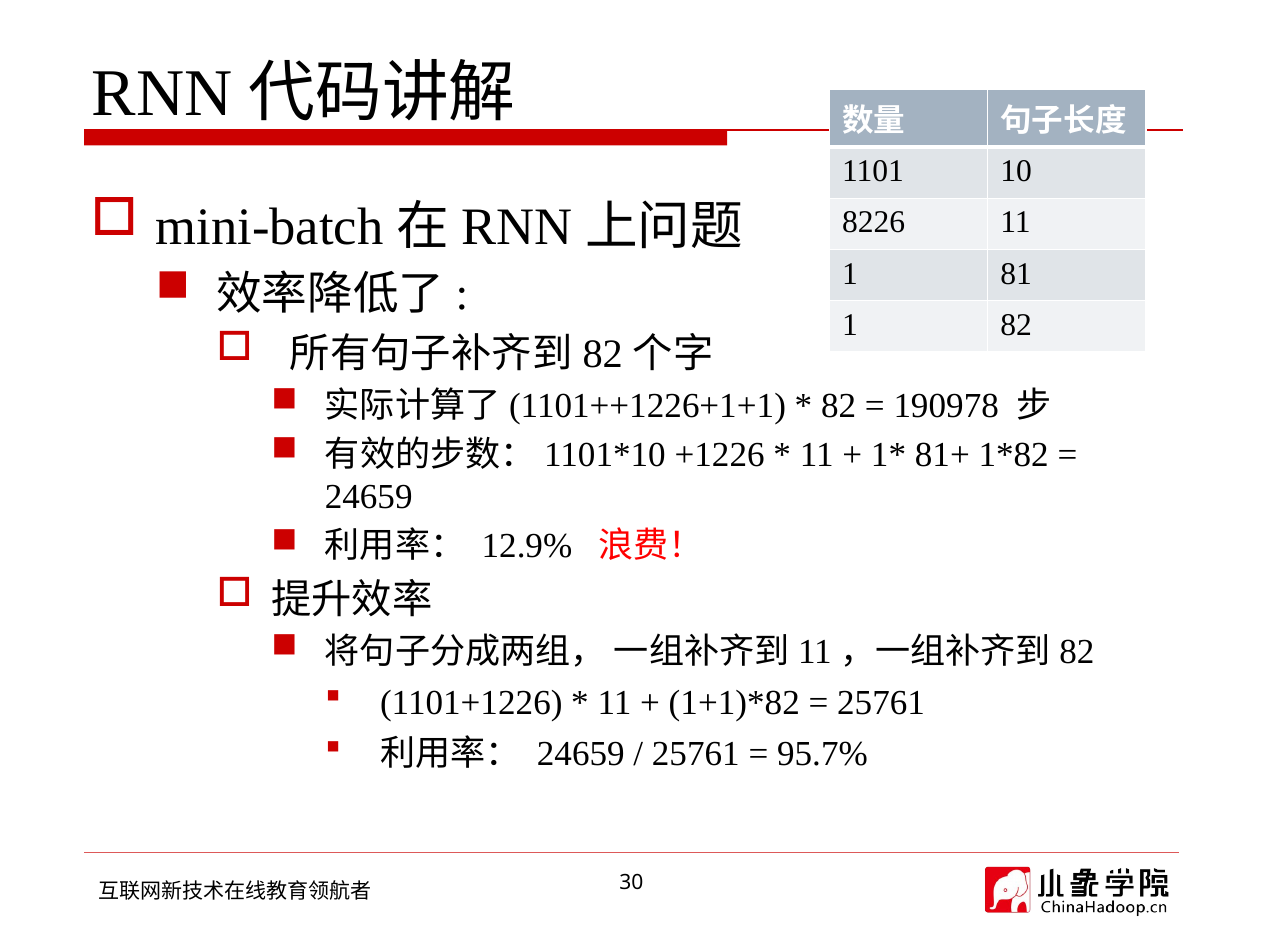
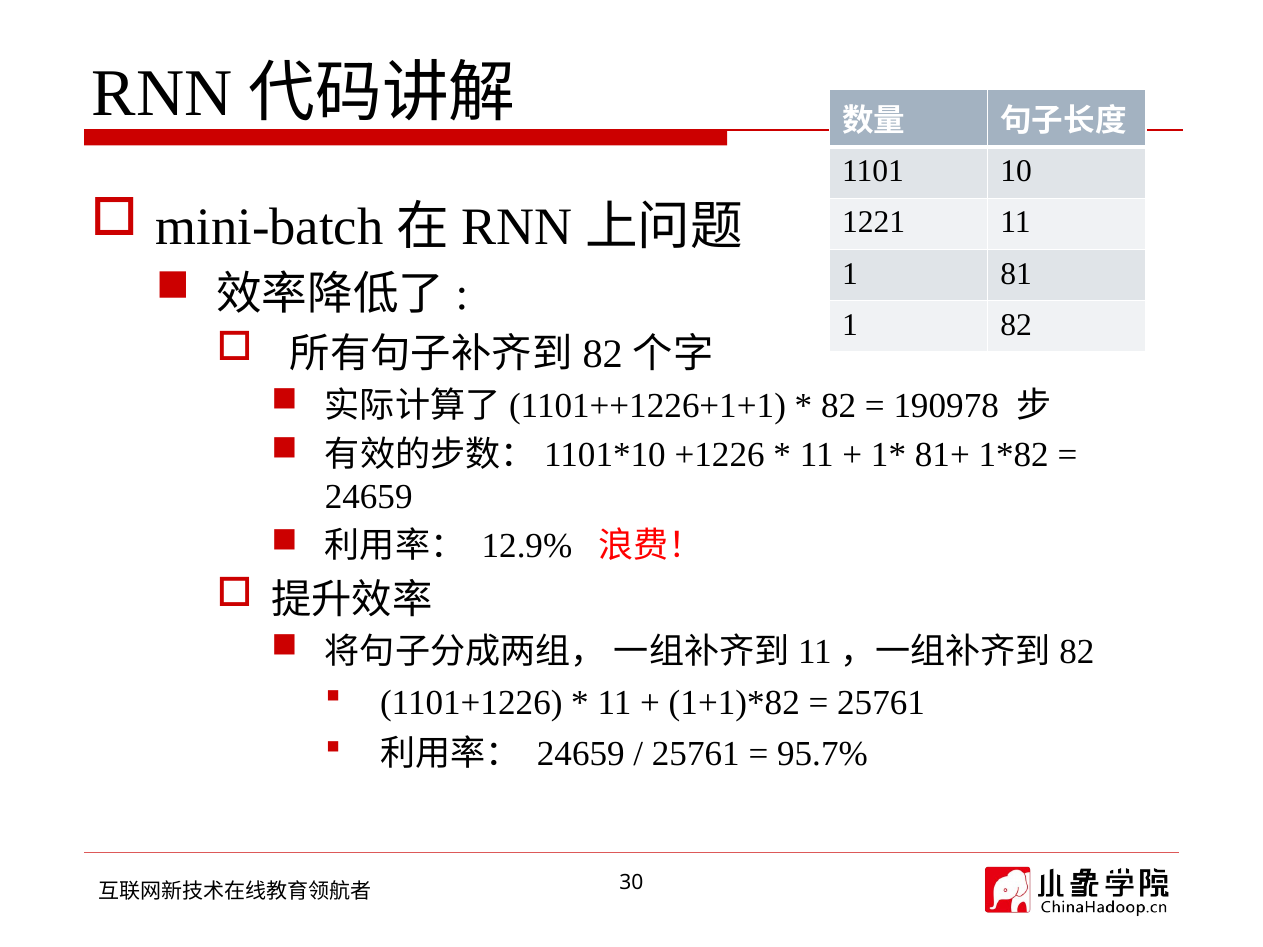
8226: 8226 -> 1221 (874, 222)
